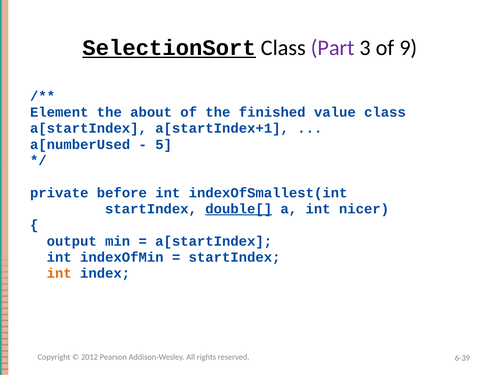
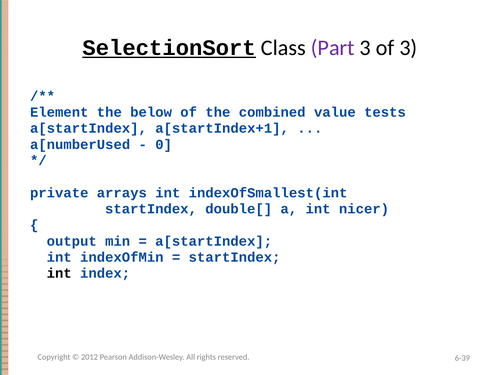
of 9: 9 -> 3 (408, 48)
about: about -> below (151, 112)
finished: finished -> combined (272, 112)
value class: class -> tests (385, 112)
5: 5 -> 0 (164, 144)
before: before -> arrays (122, 193)
double[ underline: present -> none (239, 209)
int colour: orange -> black (59, 273)
